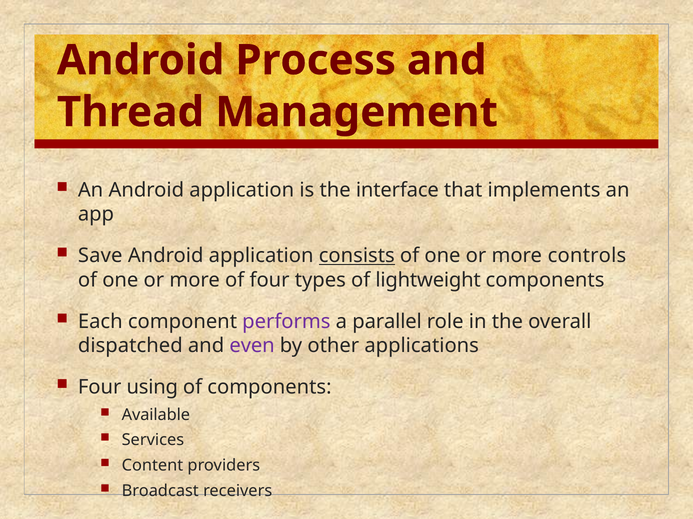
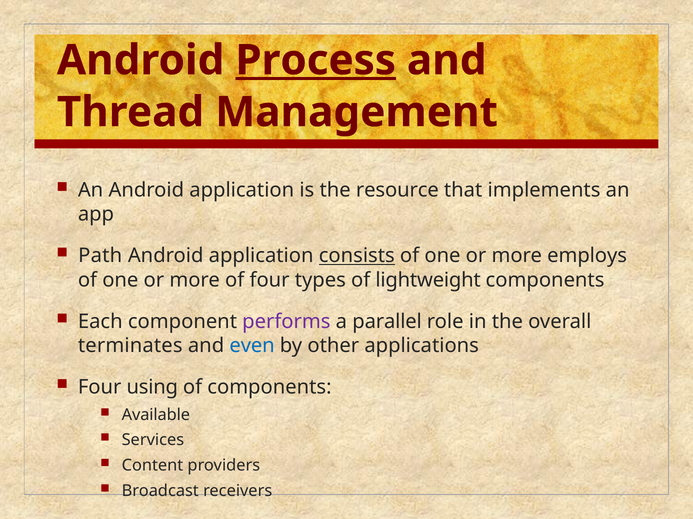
Process underline: none -> present (316, 60)
interface: interface -> resource (397, 190)
Save: Save -> Path (100, 256)
controls: controls -> employs (587, 256)
dispatched: dispatched -> terminates (130, 346)
even colour: purple -> blue (252, 346)
